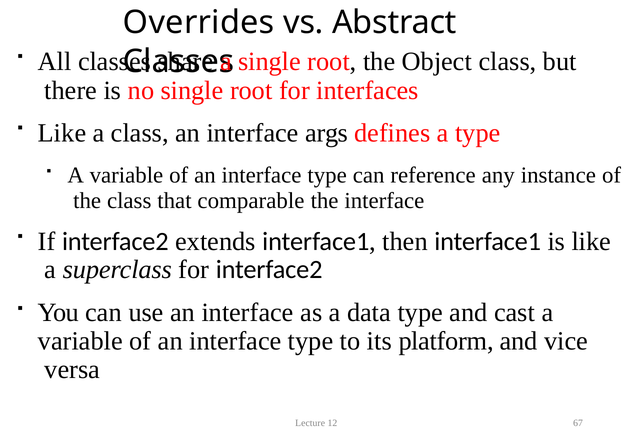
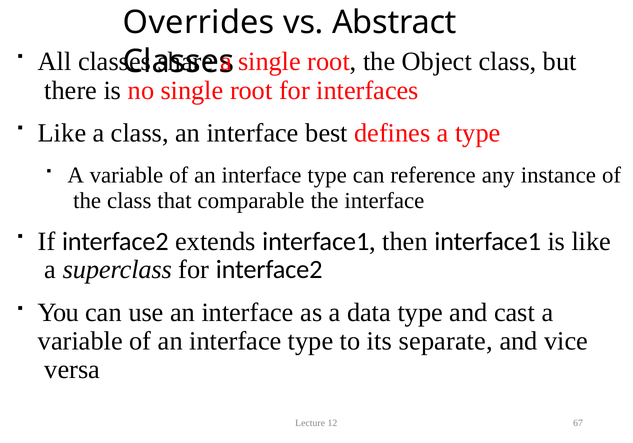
args: args -> best (327, 133)
platform: platform -> separate (446, 341)
